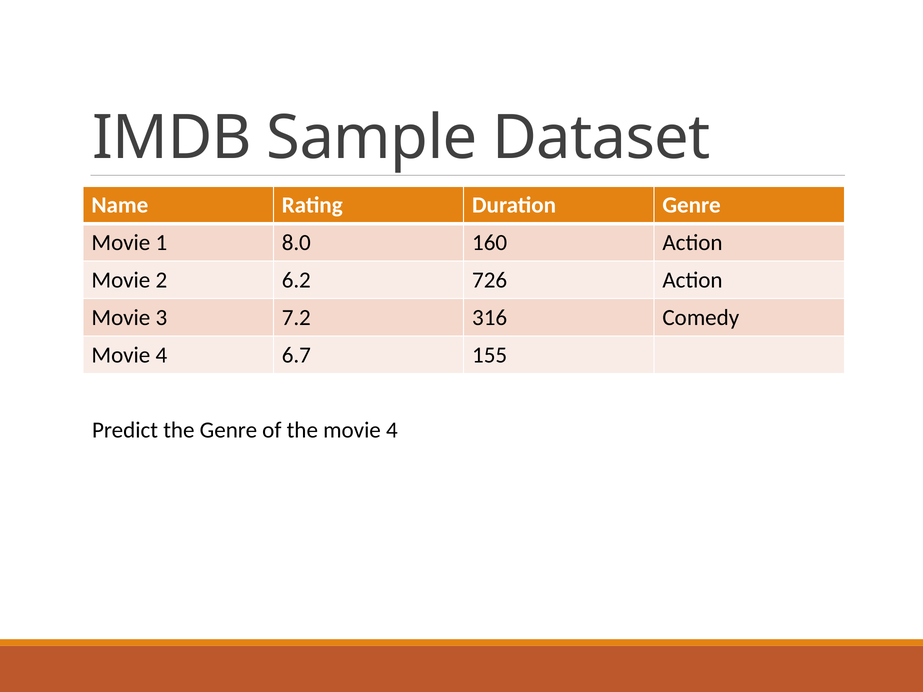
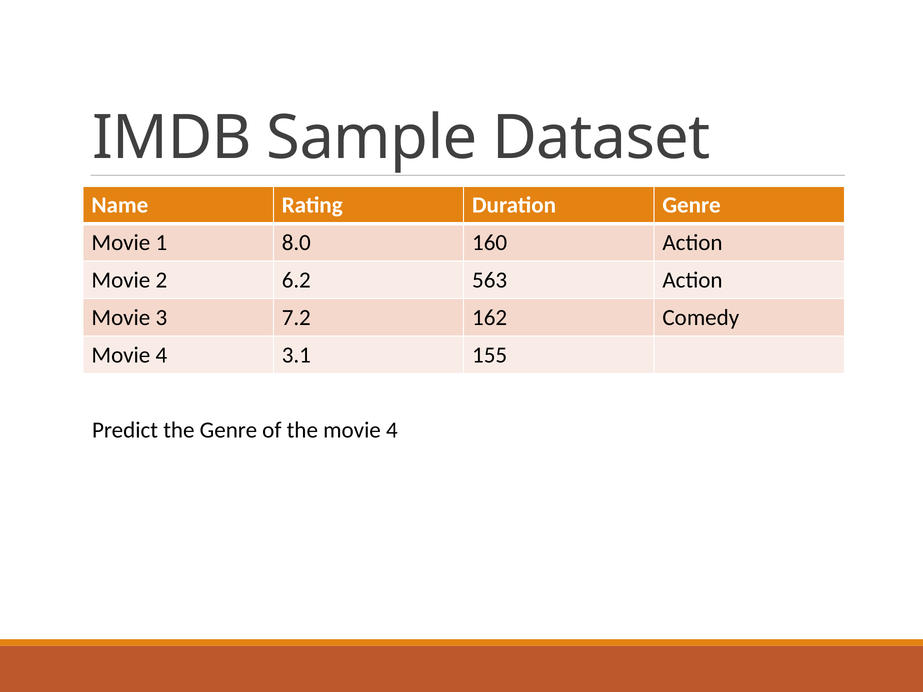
726: 726 -> 563 (490, 280)
316: 316 -> 162 (490, 318)
6.7: 6.7 -> 3.1 (296, 355)
